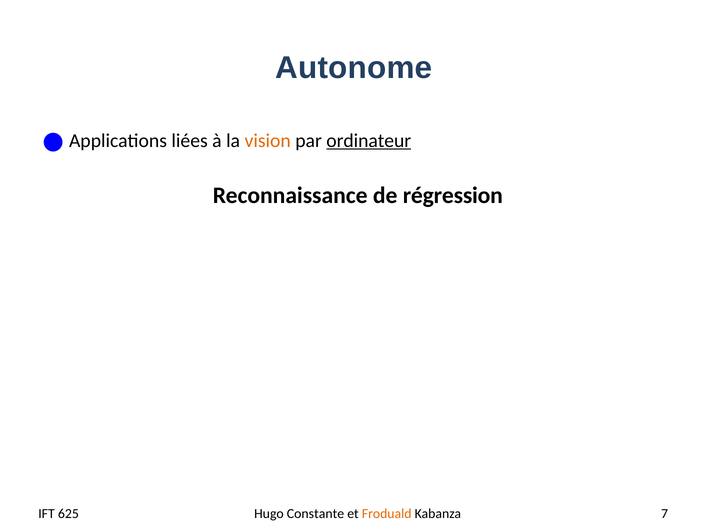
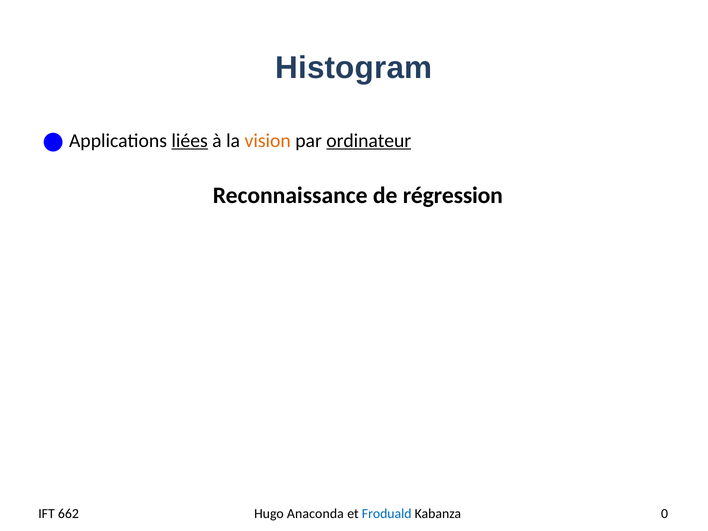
Autonome: Autonome -> Histogram (354, 68)
liées underline: none -> present (190, 141)
625: 625 -> 662 (68, 514)
Constante: Constante -> Anaconda (315, 514)
Froduald colour: orange -> blue (387, 514)
7: 7 -> 0 (665, 514)
